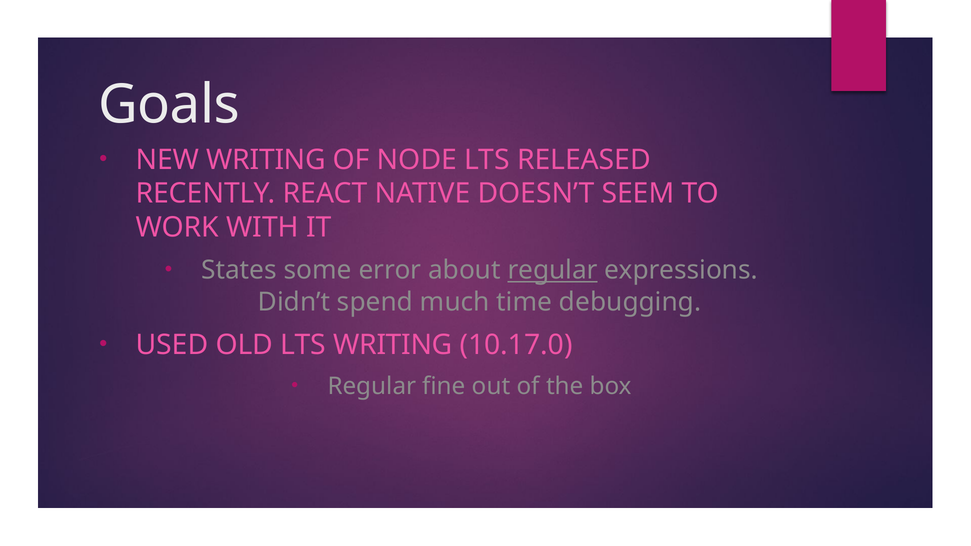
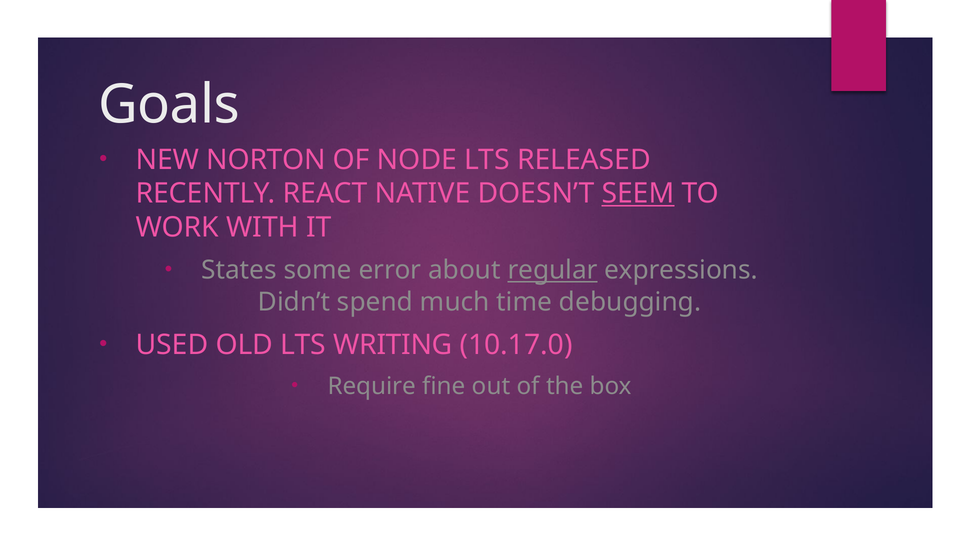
NEW WRITING: WRITING -> NORTON (266, 160)
SEEM underline: none -> present (638, 194)
Regular: Regular -> Require (372, 386)
